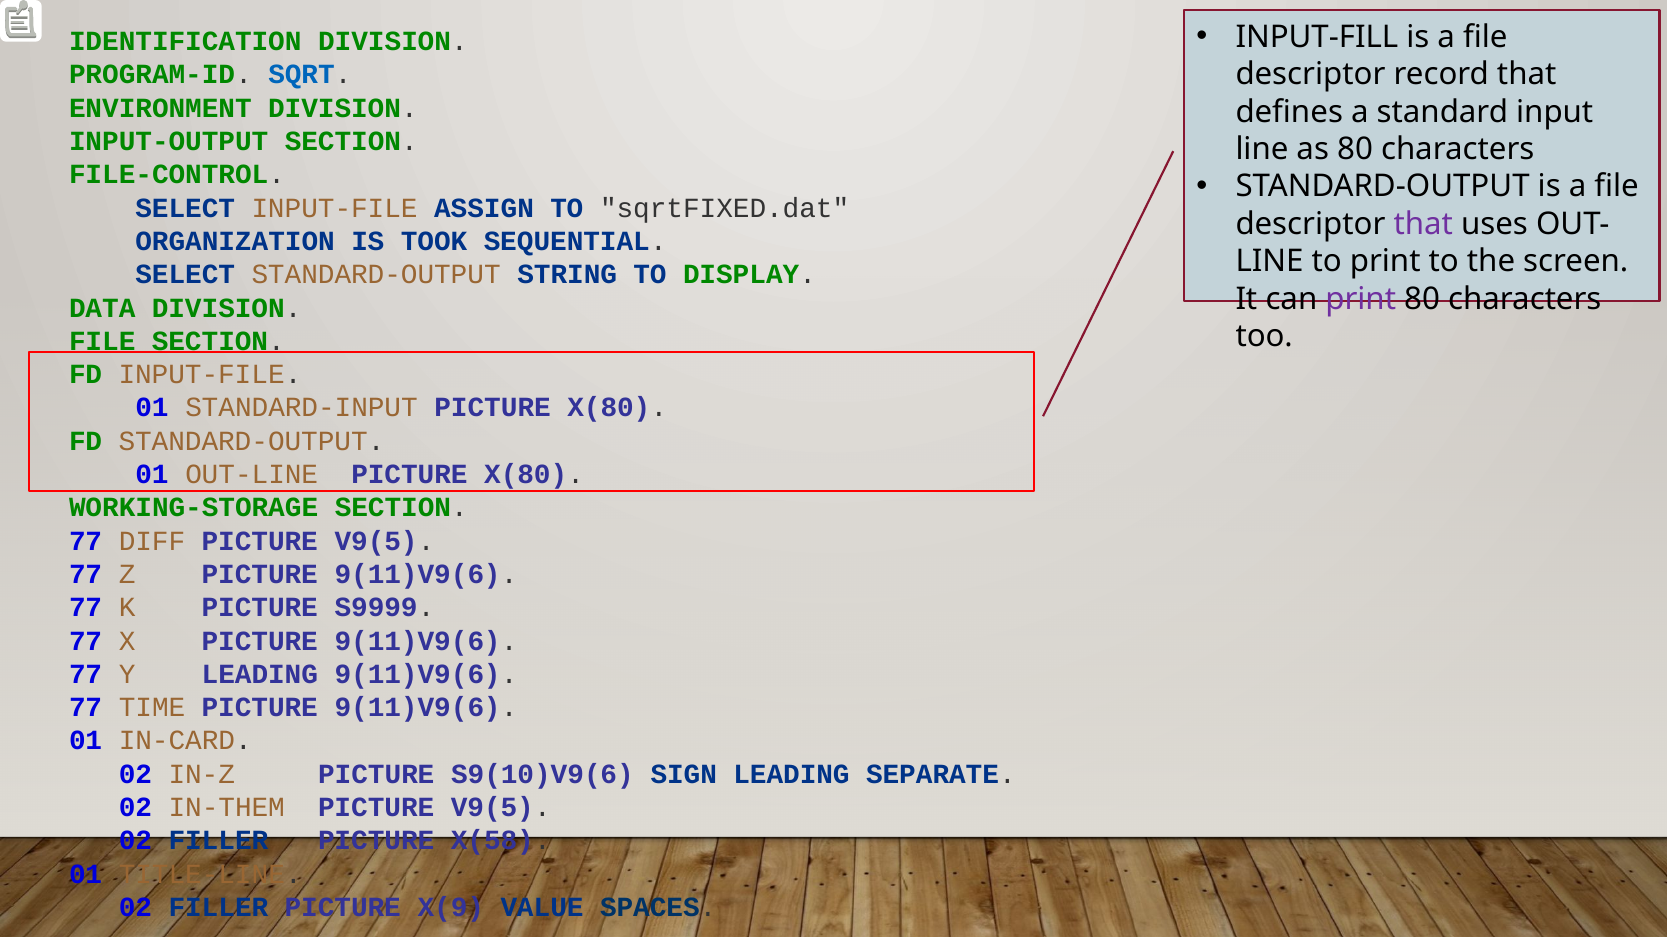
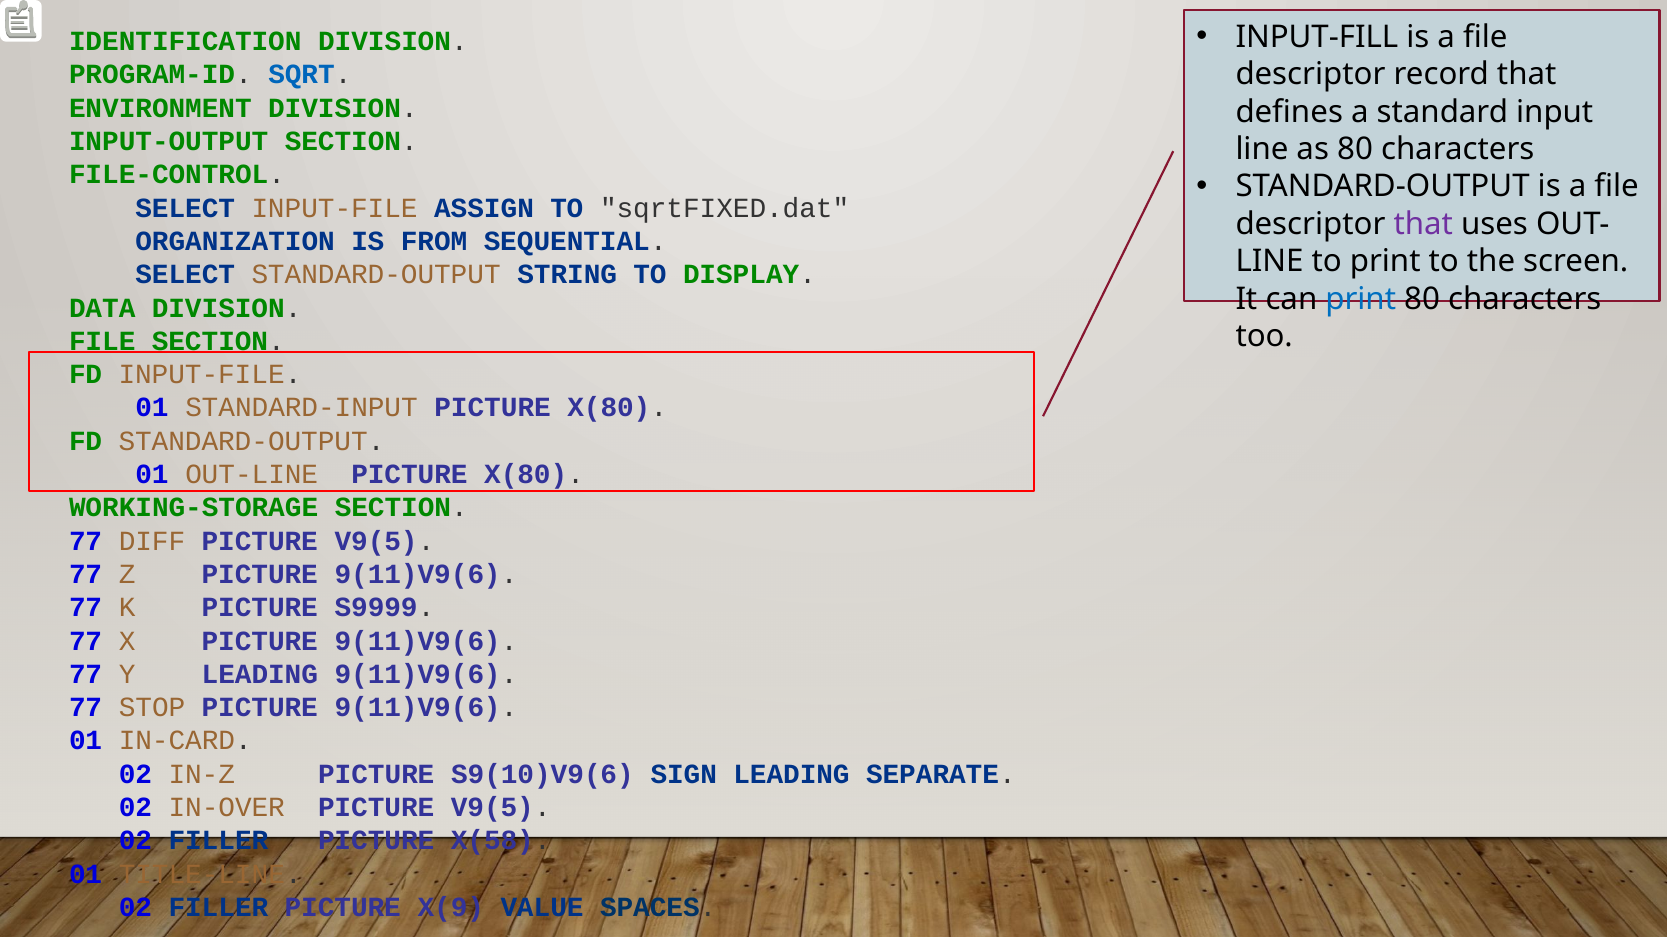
TOOK: TOOK -> FROM (434, 241)
print colour: purple -> blue (1361, 299)
TIME: TIME -> STOP (152, 708)
IN-THEM: IN-THEM -> IN-OVER (227, 808)
